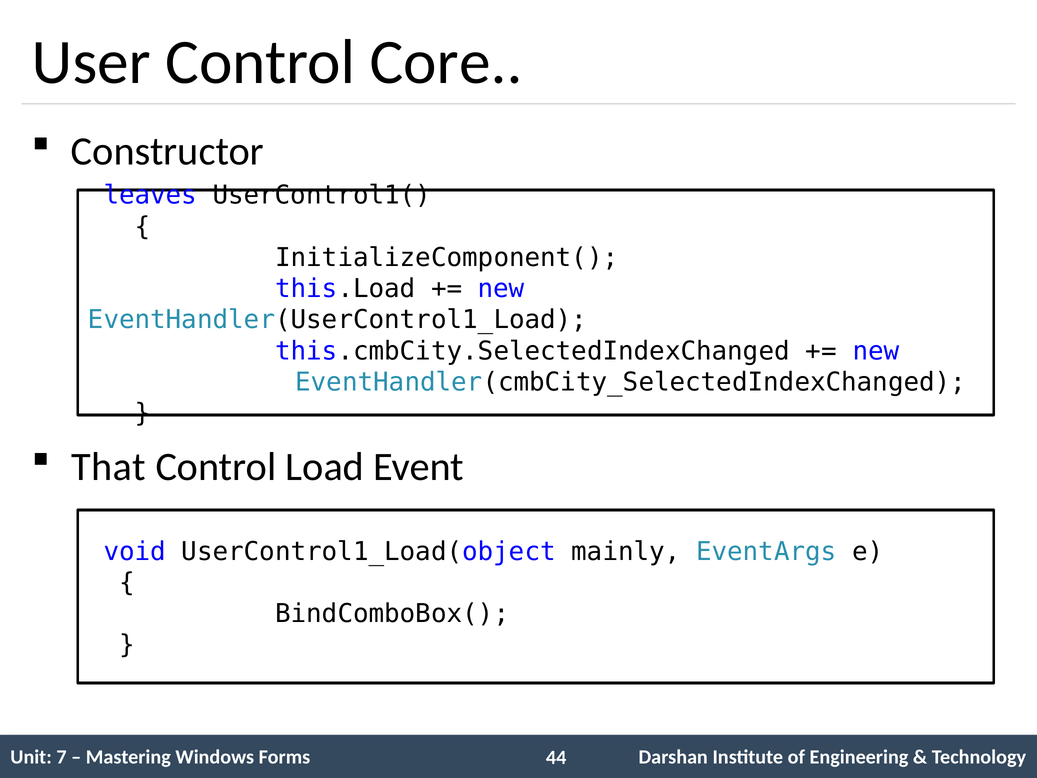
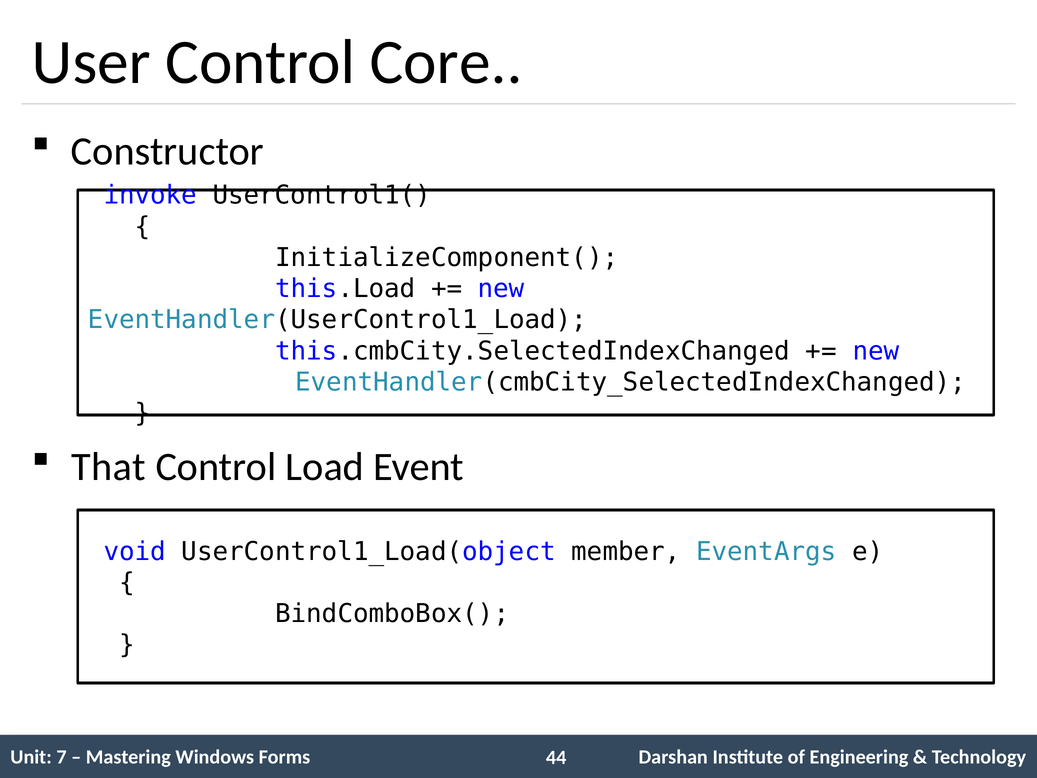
leaves: leaves -> invoke (150, 195)
mainly: mainly -> member (626, 551)
